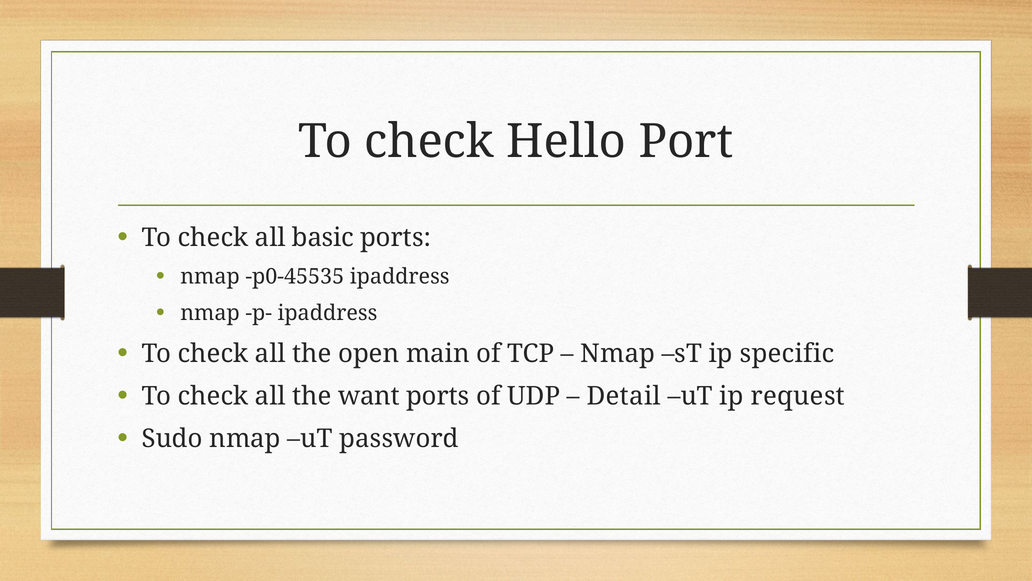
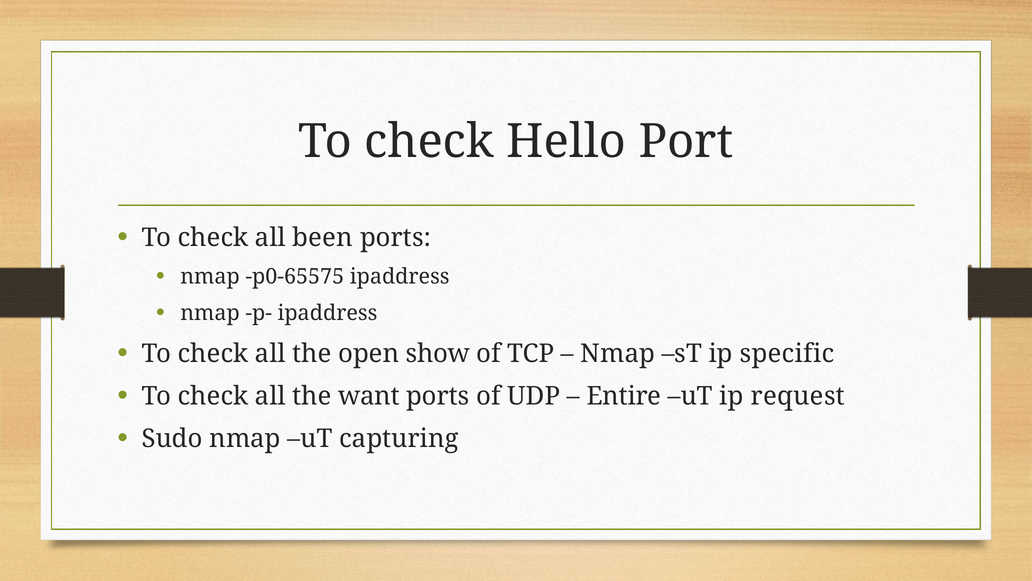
basic: basic -> been (323, 238)
p0-45535: p0-45535 -> p0-65575 (295, 276)
main: main -> show (438, 353)
Detail: Detail -> Entire (624, 396)
password: password -> capturing (399, 439)
